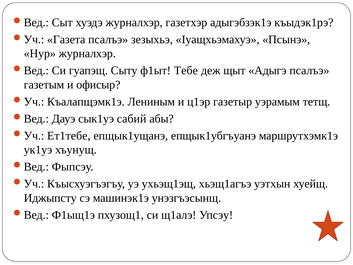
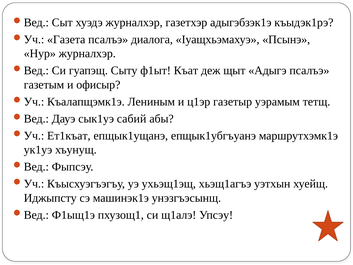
зезыхьэ: зезыхьэ -> диалога (152, 39)
Тебе: Тебе -> Къат (186, 71)
Ет1тебе: Ет1тебе -> Ет1къат (69, 136)
